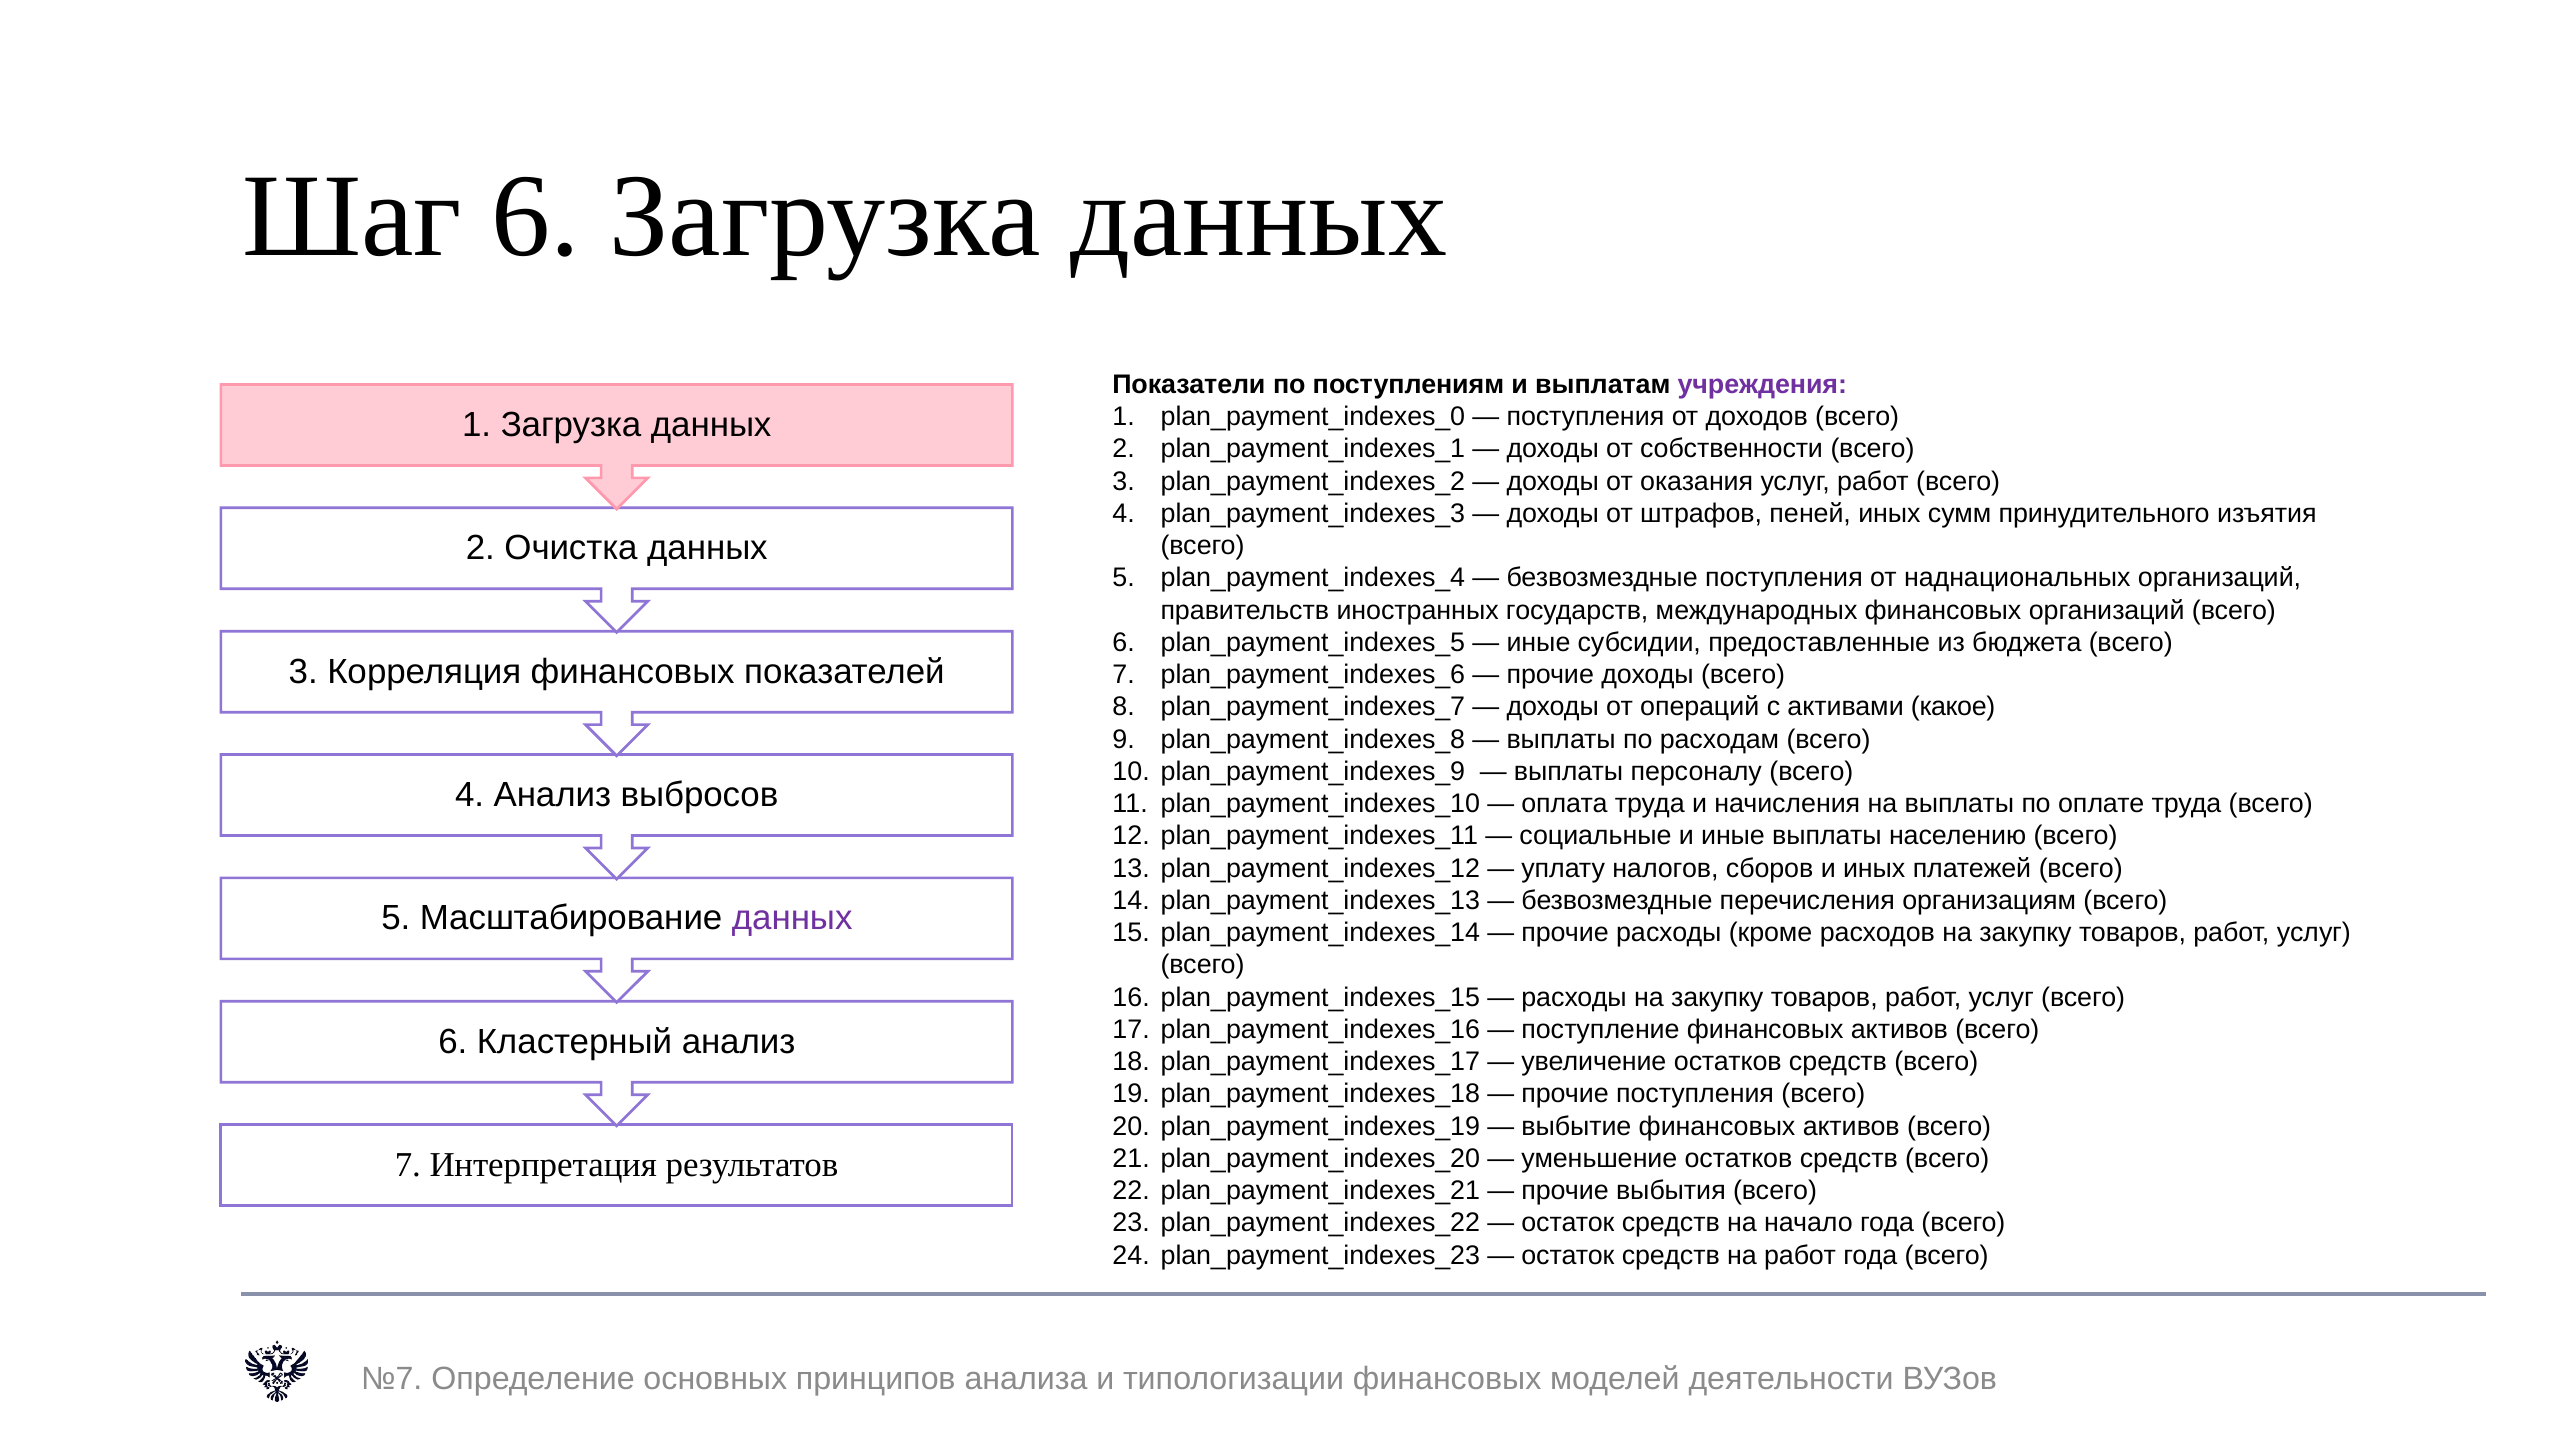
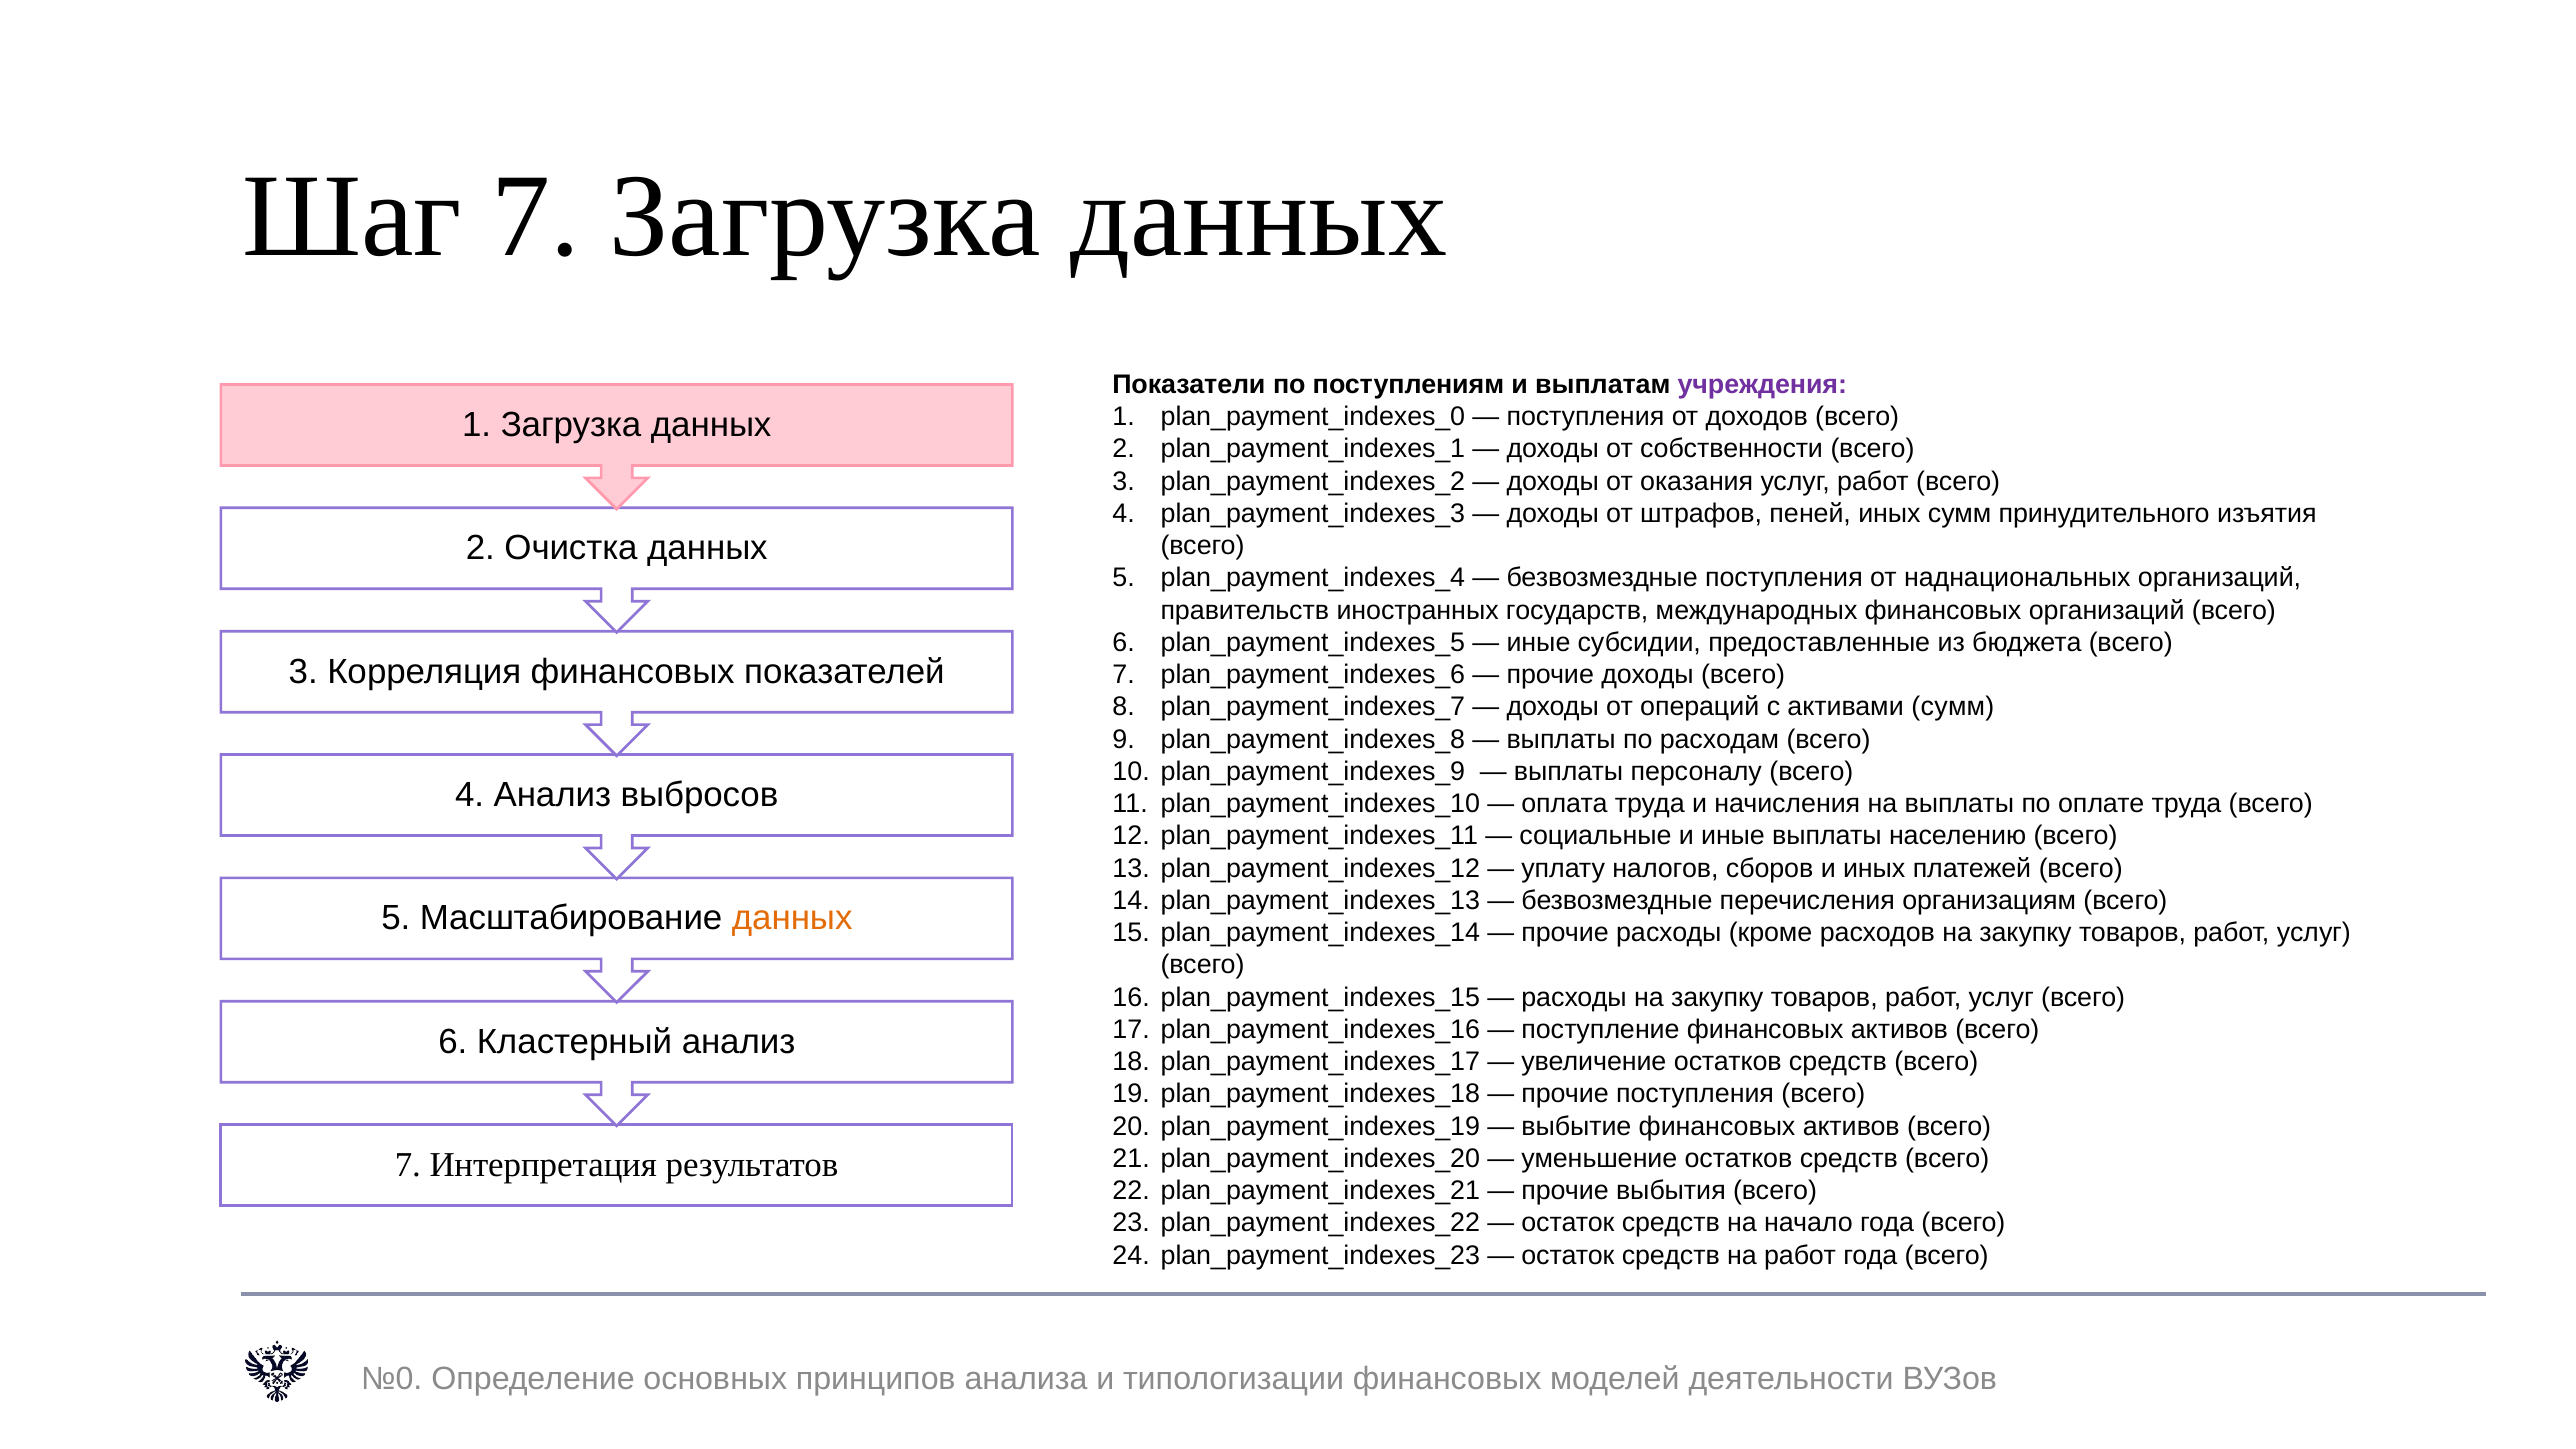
Шаг 6: 6 -> 7 (536, 216)
активами какое: какое -> сумм (1953, 707)
данных colour: purple -> orange (792, 918)
№7: №7 -> №0 (392, 1379)
